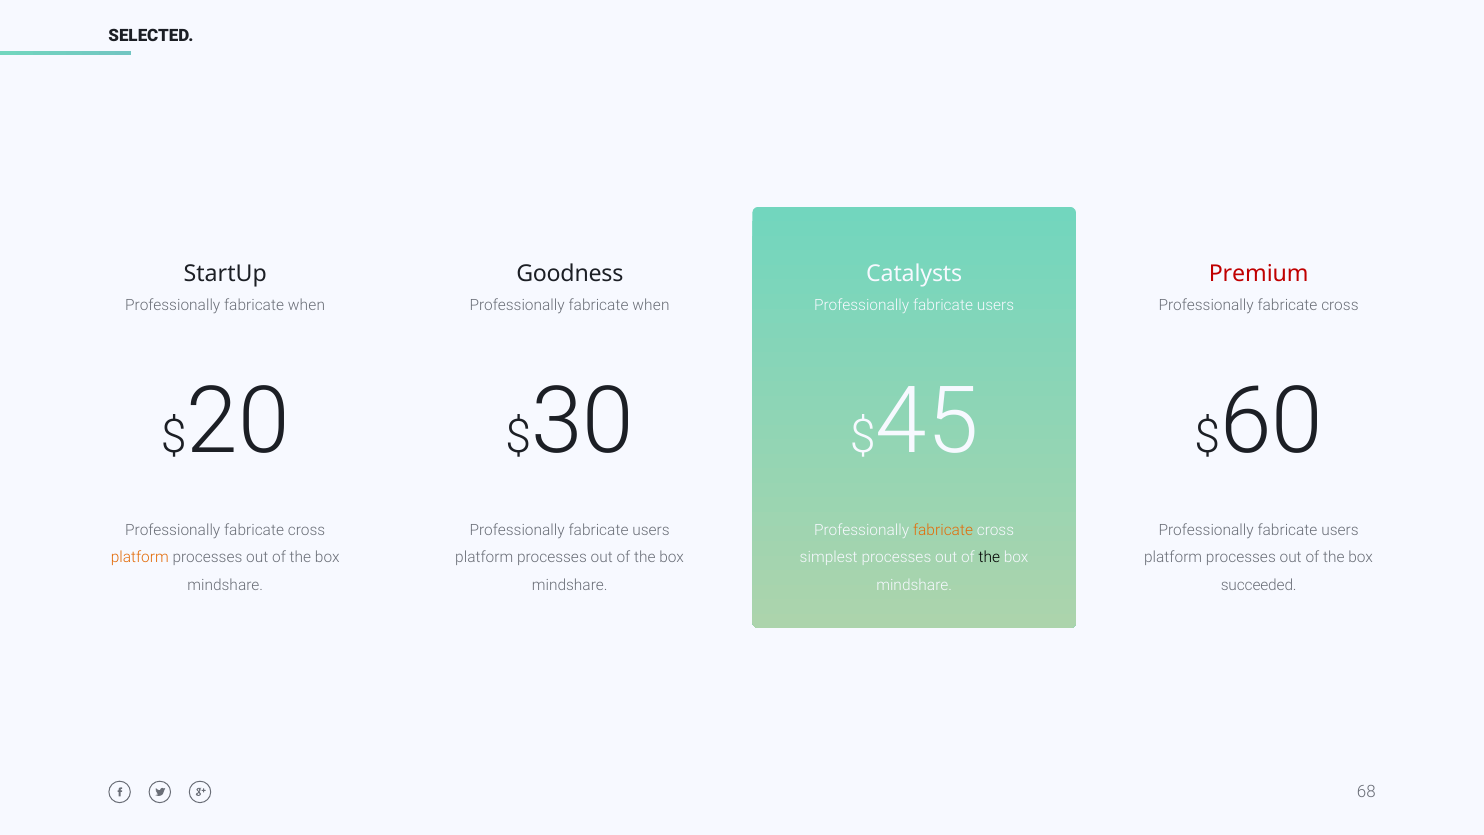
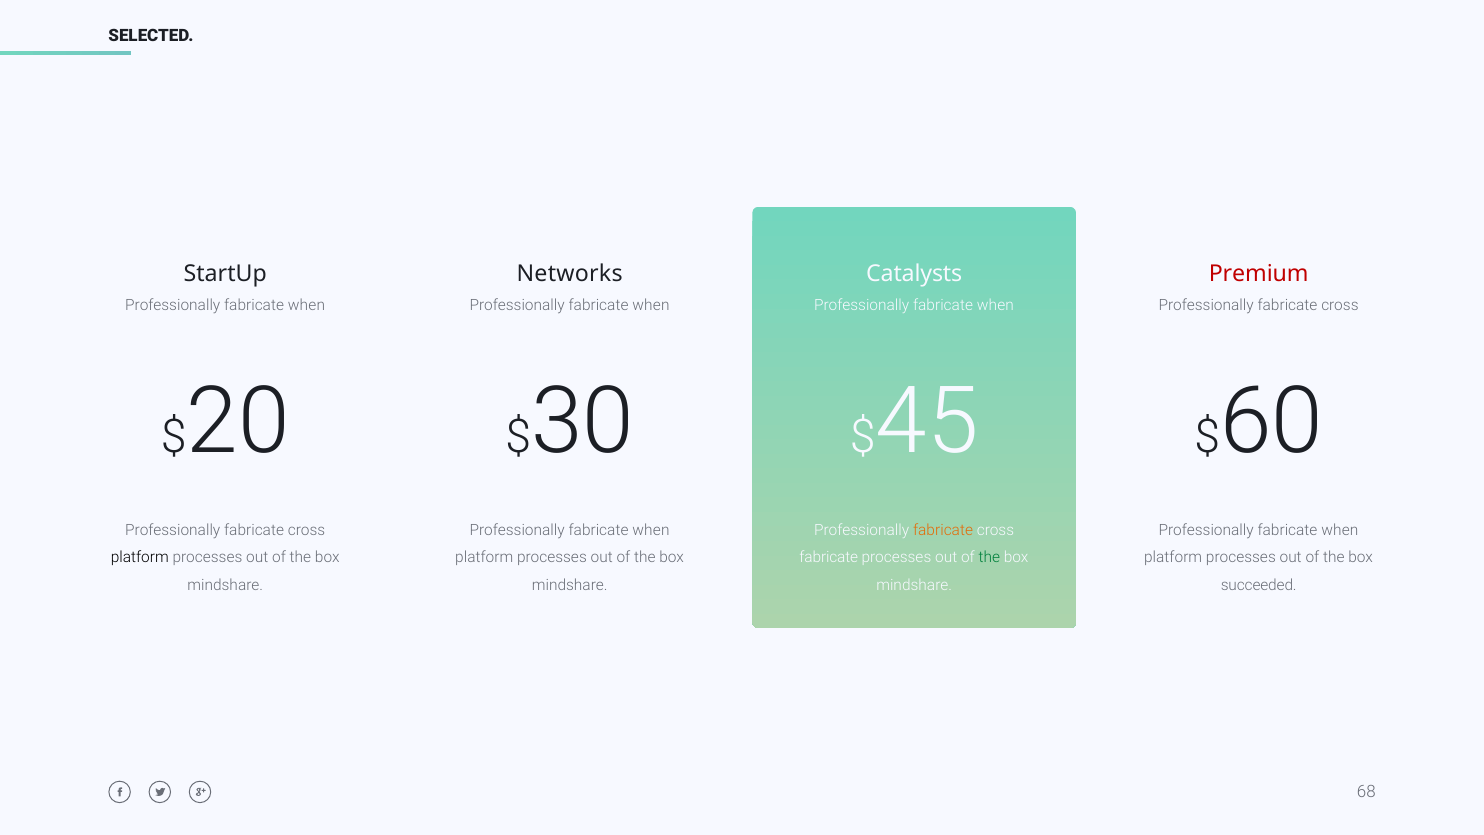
Goodness: Goodness -> Networks (570, 274)
users: users -> when (995, 306)
users: users -> when (651, 530)
users: users -> when (1340, 530)
platform colour: orange -> black (140, 558)
simplest: simplest -> fabricate (829, 558)
the colour: black -> green (989, 558)
